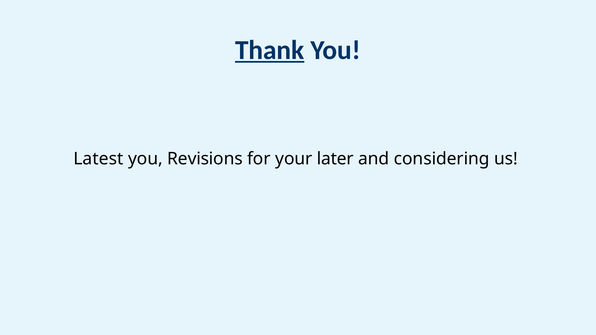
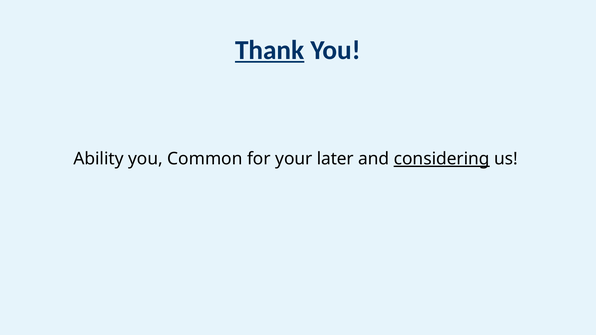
Latest: Latest -> Ability (99, 159)
Revisions: Revisions -> Common (205, 159)
considering underline: none -> present (442, 159)
